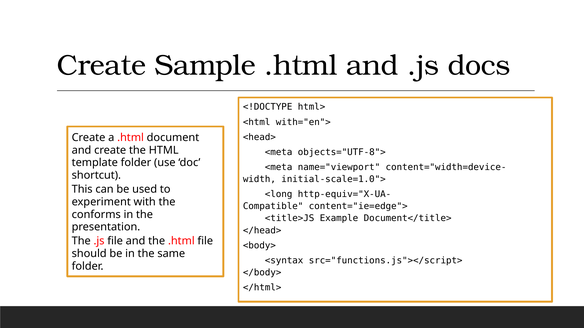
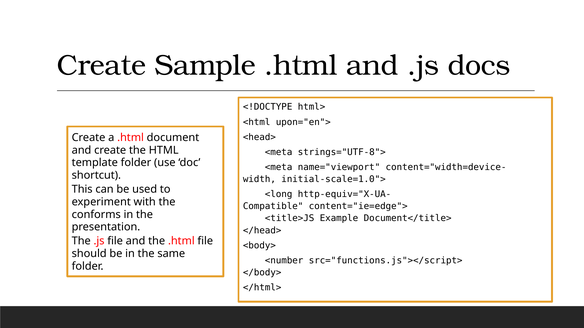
with="en">: with="en"> -> upon="en"> (303, 122)
objects="UTF-8">: objects="UTF-8"> -> strings="UTF-8"> (342, 152)
<syntax: <syntax -> <number (284, 261)
